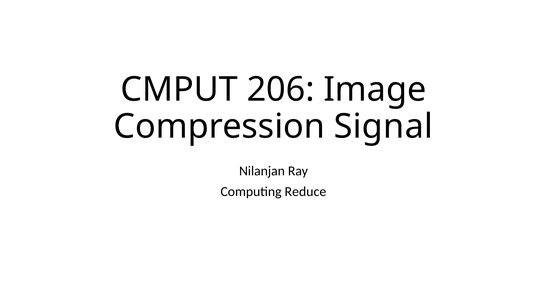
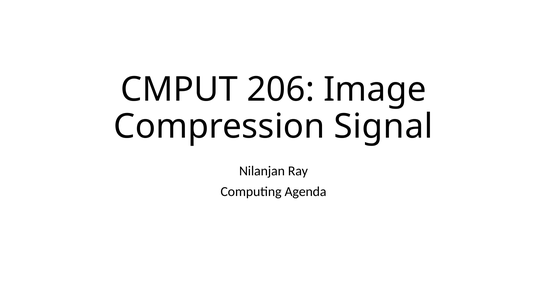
Reduce: Reduce -> Agenda (306, 191)
